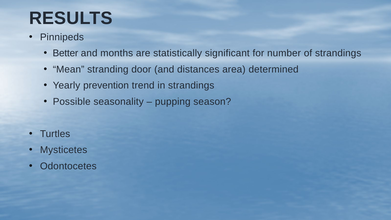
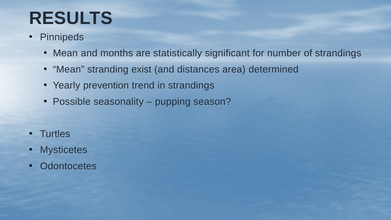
Better: Better -> Mean (65, 53)
door: door -> exist (141, 69)
